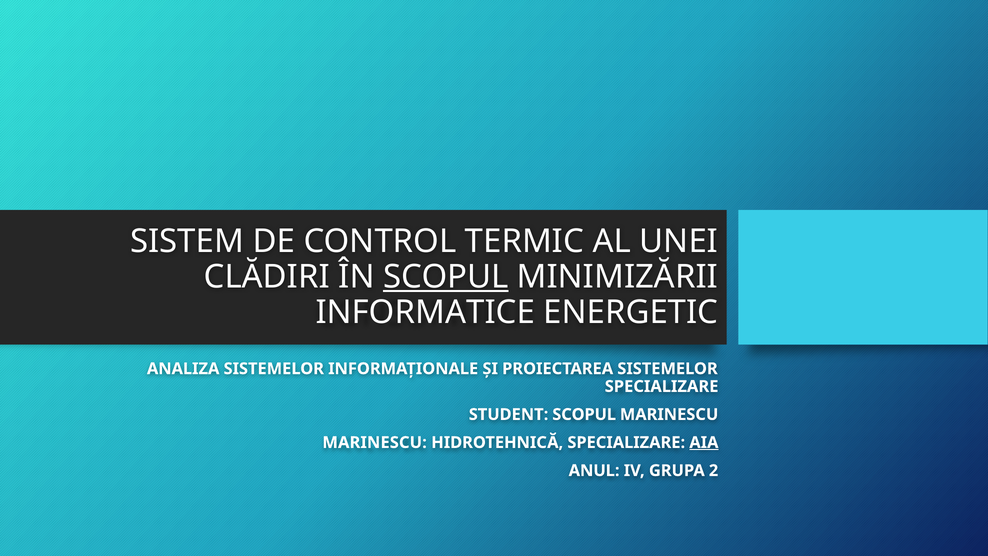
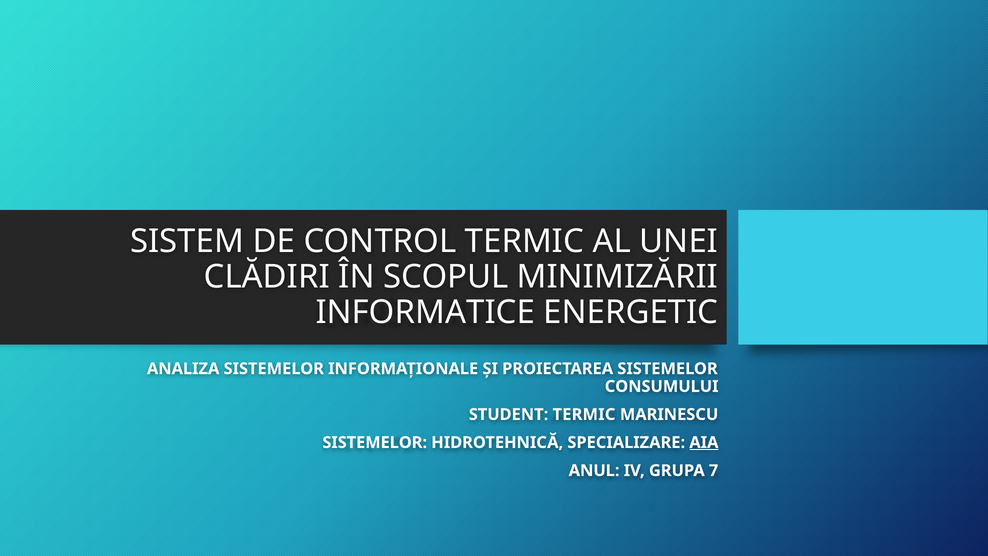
SCOPUL underline: present -> none (446, 277)
SPECIALIZARE: SPECIALIZARE -> CONSUMULUI (662, 386)
STUDENT SCOPUL: SCOPUL -> TERMIC (584, 414)
MARINESCU: MARINESCU -> SISTEMELOR (375, 442)
2: 2 -> 7 (714, 470)
